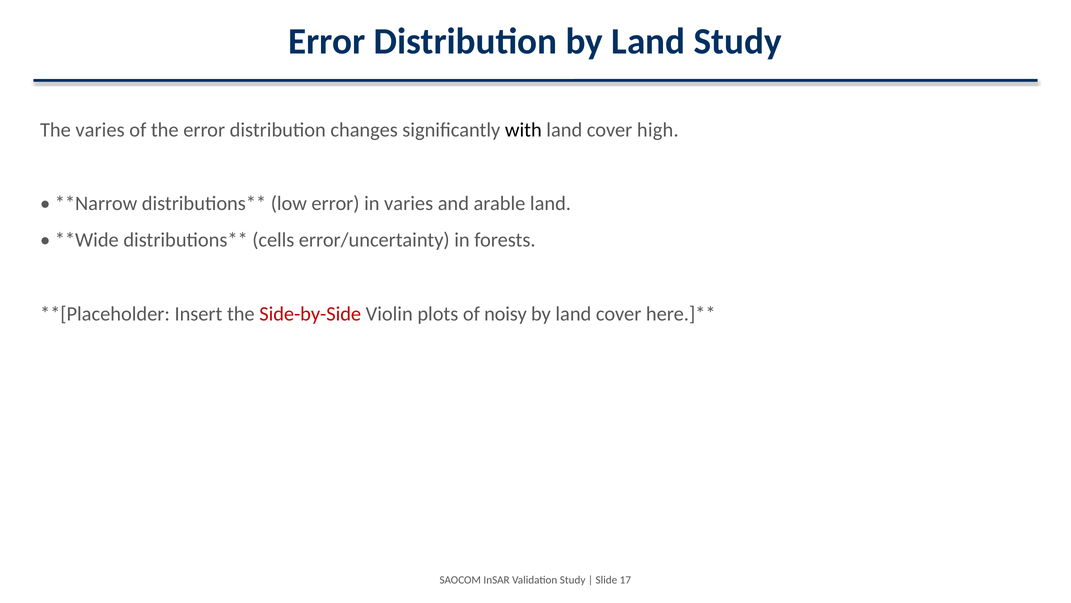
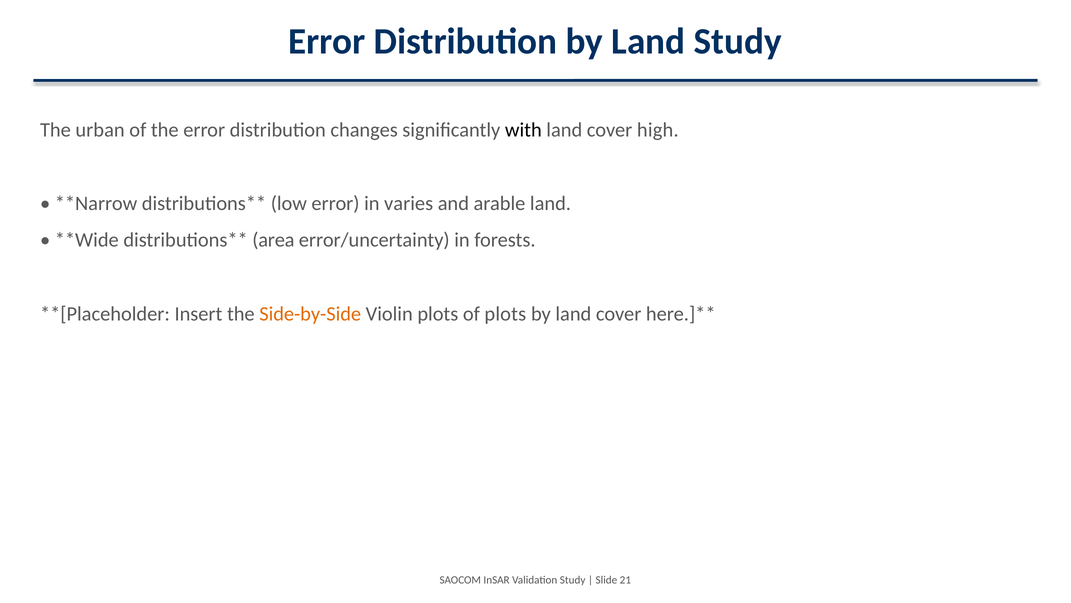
The varies: varies -> urban (100, 130)
cells: cells -> area (273, 240)
Side-by-Side colour: red -> orange (310, 314)
of noisy: noisy -> plots (505, 314)
17: 17 -> 21 (625, 580)
